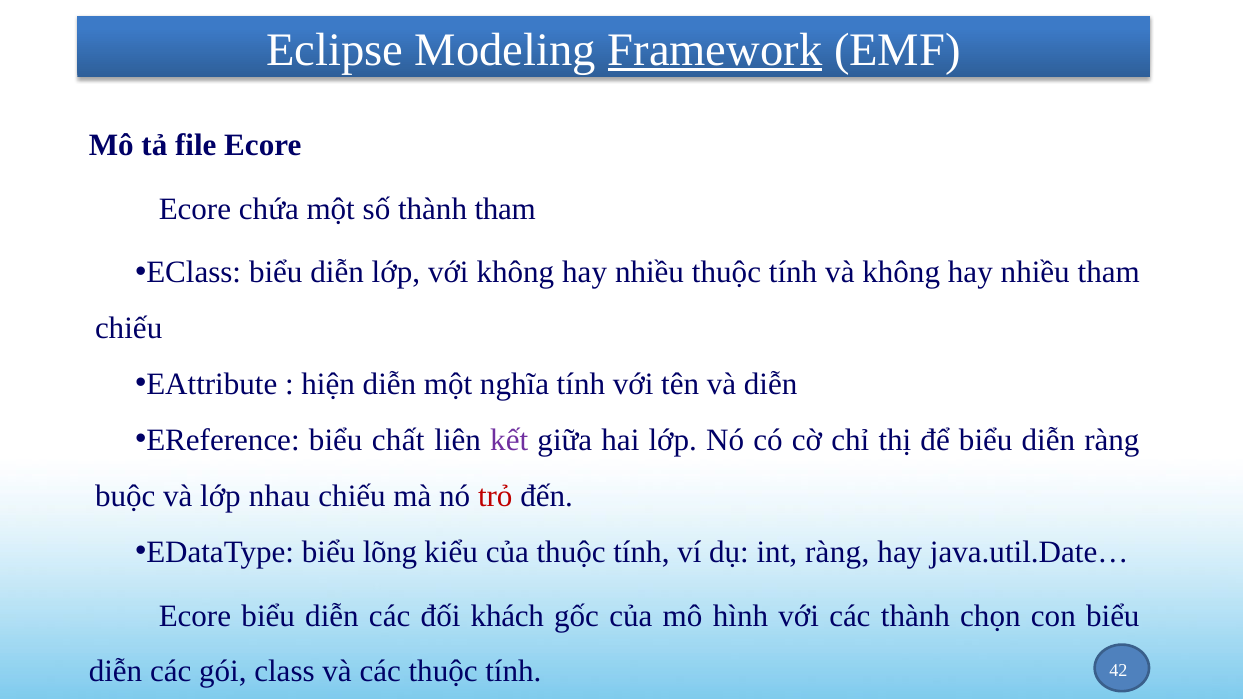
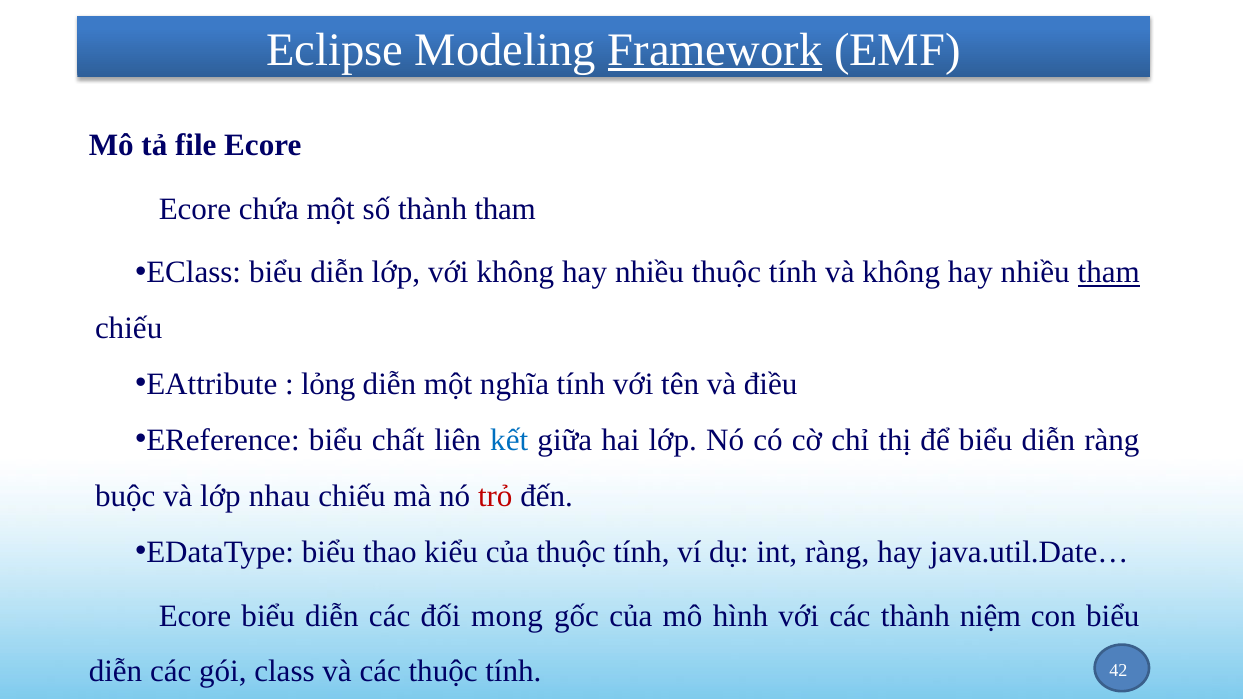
tham underline: none -> present (1109, 273)
hiện: hiện -> lỏng (328, 385)
và diễn: diễn -> điều (771, 385)
kết colour: purple -> blue (509, 440)
lõng: lõng -> thao (390, 552)
khách: khách -> mong (507, 616)
chọn: chọn -> niệm (991, 616)
